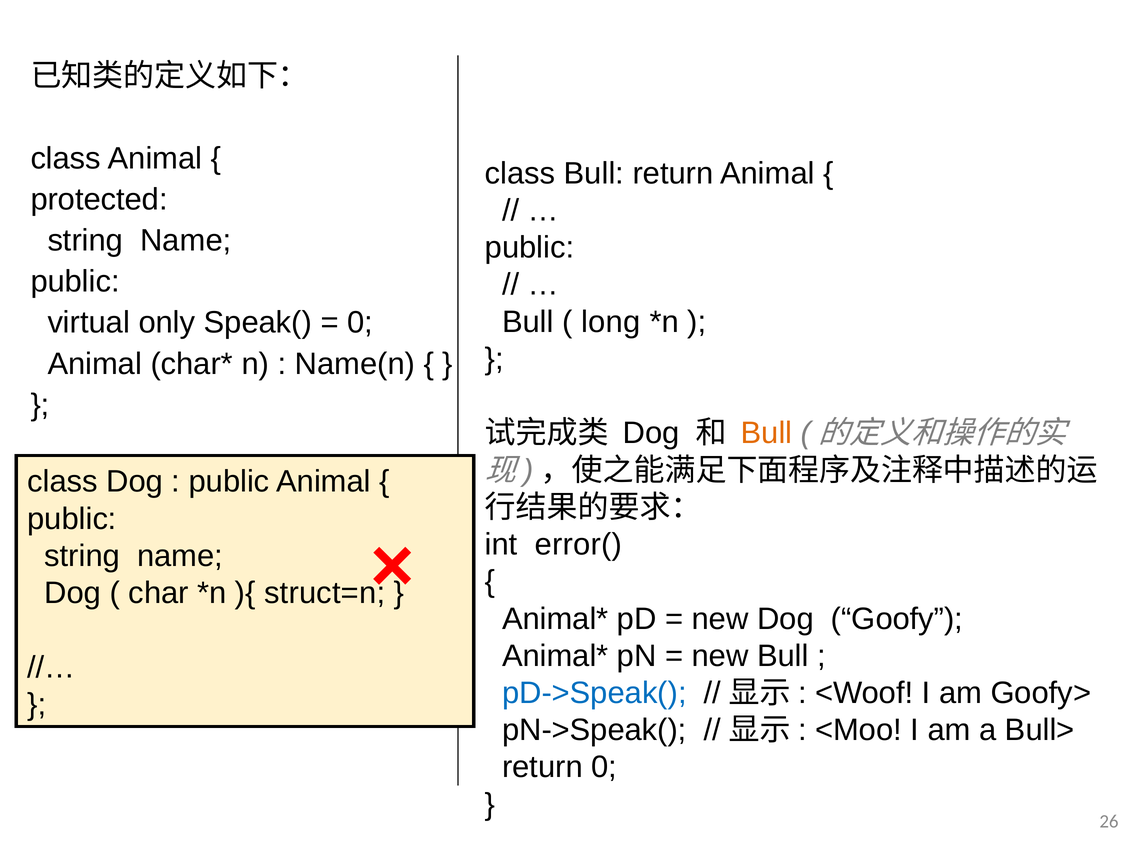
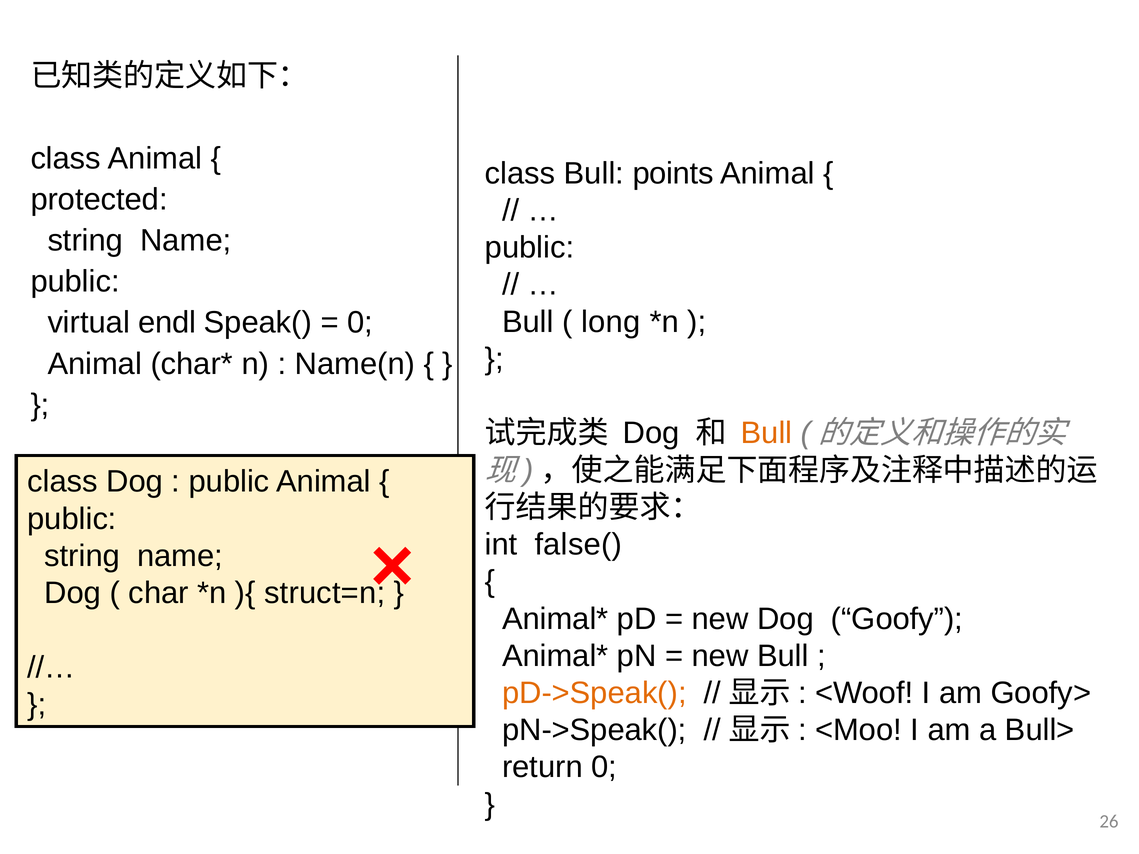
Bull return: return -> points (673, 173)
only: only -> endl (167, 323)
error(: error( -> false( (578, 545)
pD->Speak( colour: blue -> orange (594, 693)
